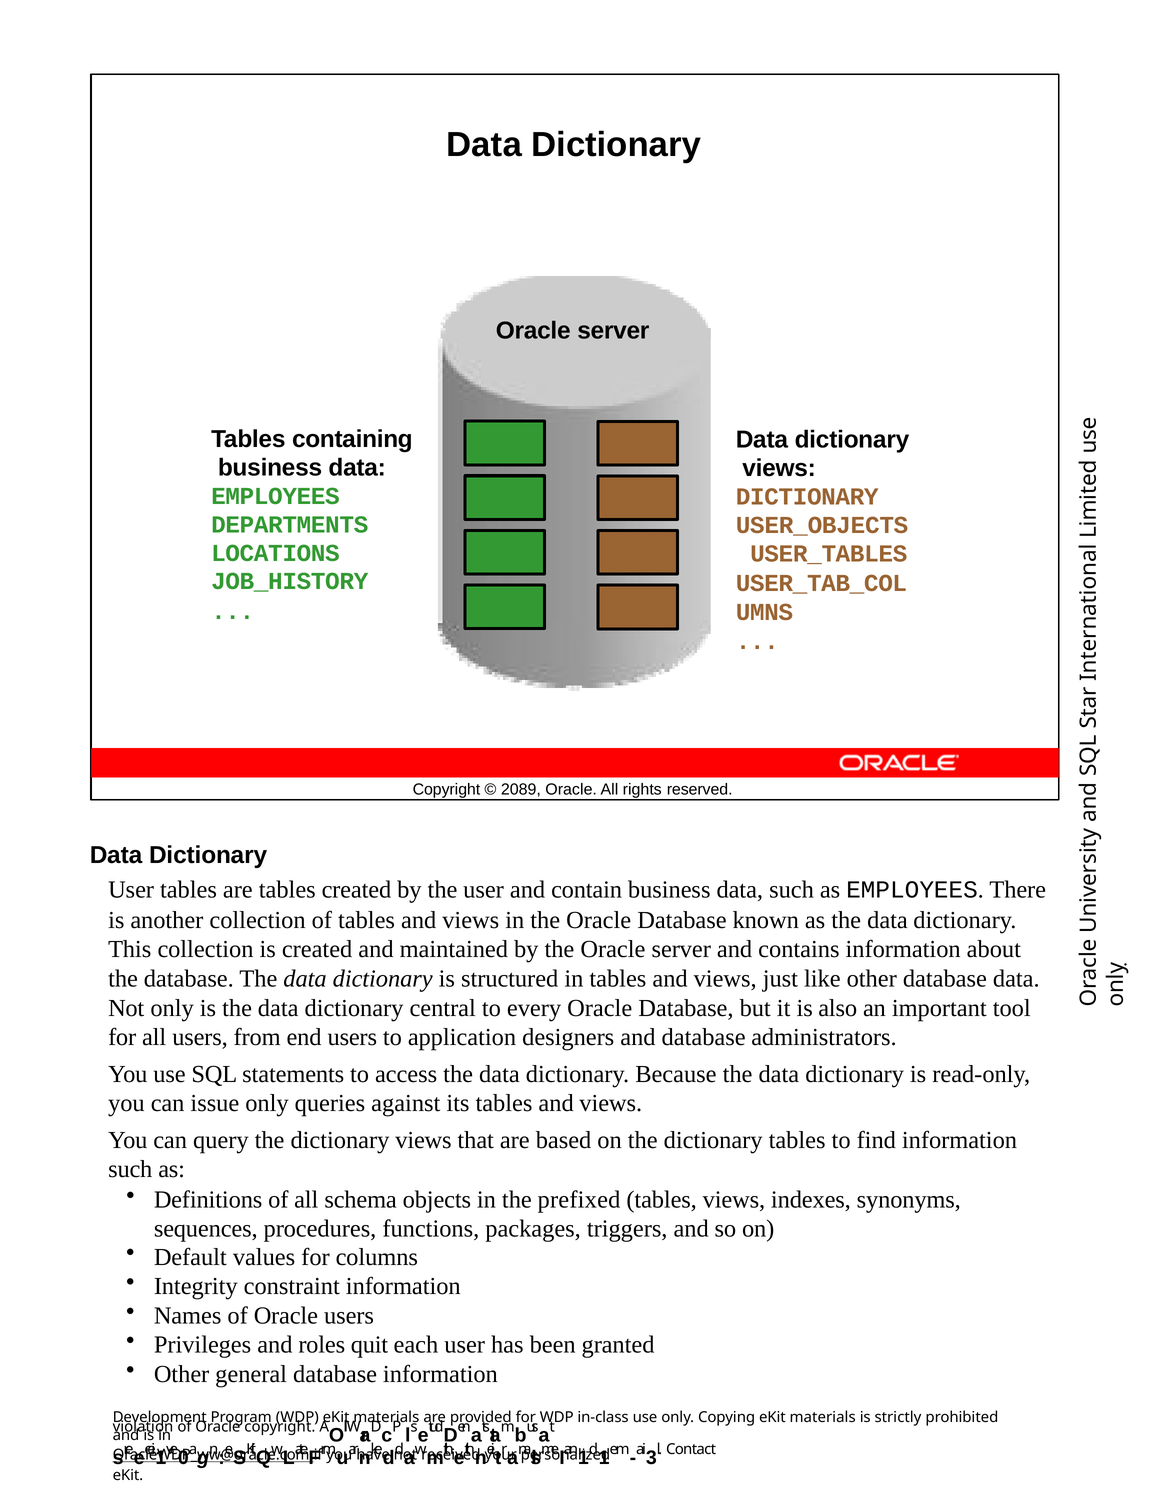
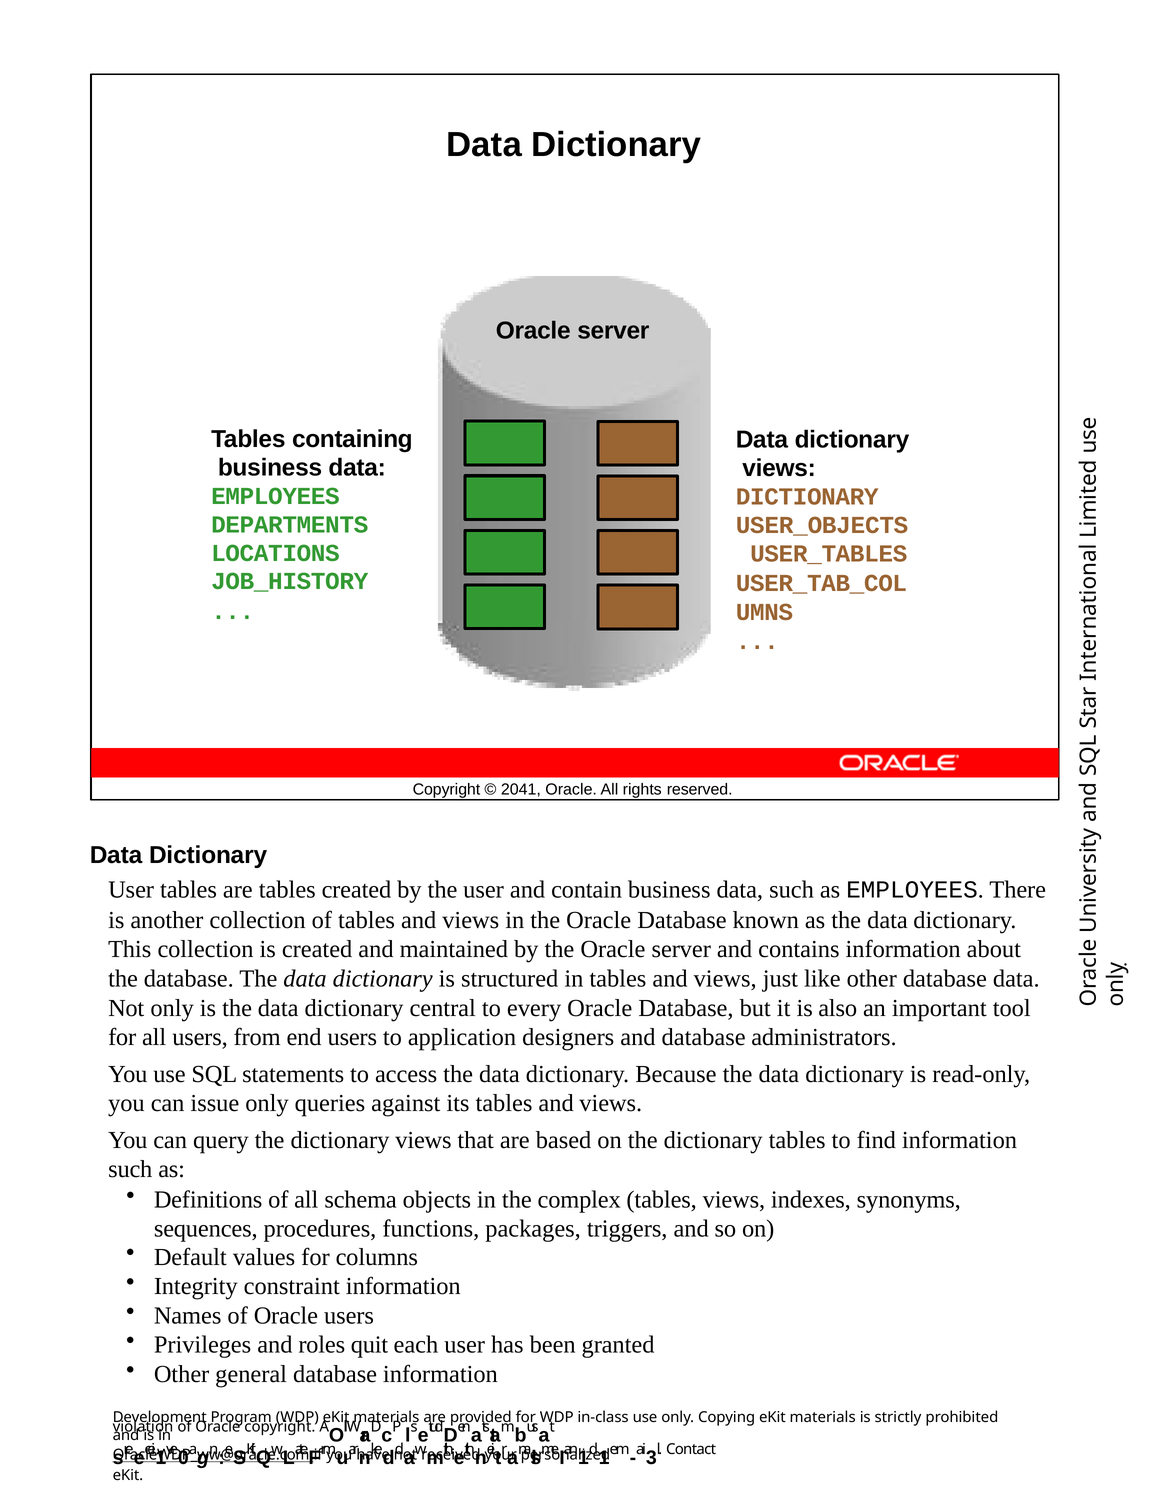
2089: 2089 -> 2041 (521, 790)
prefixed: prefixed -> complex (579, 1200)
